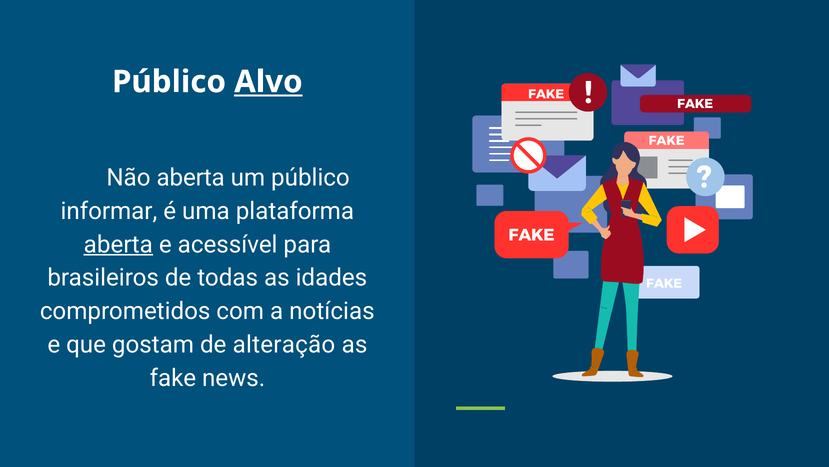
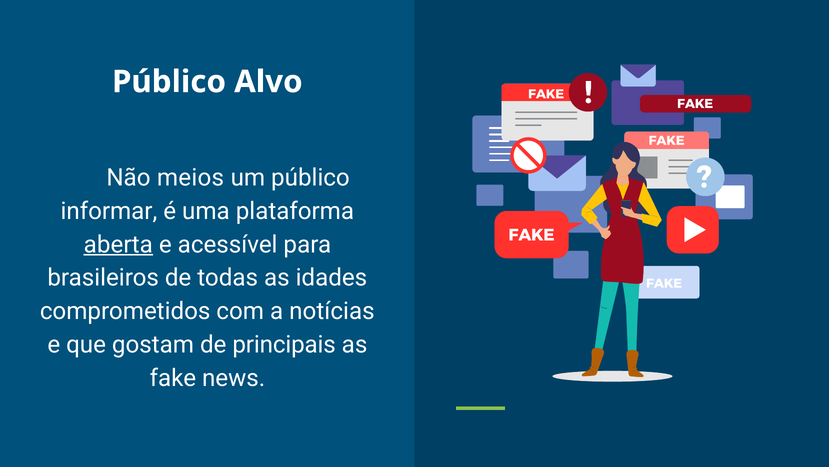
Alvo underline: present -> none (268, 82)
Não aberta: aberta -> meios (190, 177)
alteração: alteração -> principais (284, 344)
